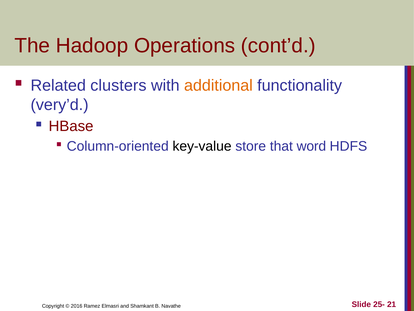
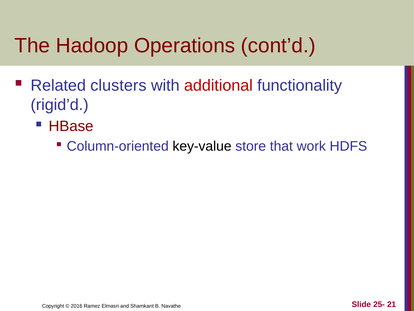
additional colour: orange -> red (218, 85)
very’d: very’d -> rigid’d (60, 105)
word: word -> work (311, 146)
